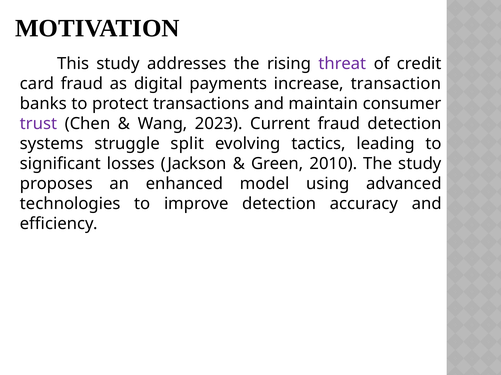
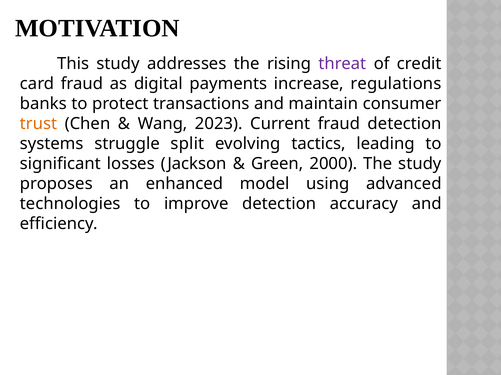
transaction: transaction -> regulations (396, 84)
trust colour: purple -> orange (39, 124)
2010: 2010 -> 2000 (333, 164)
